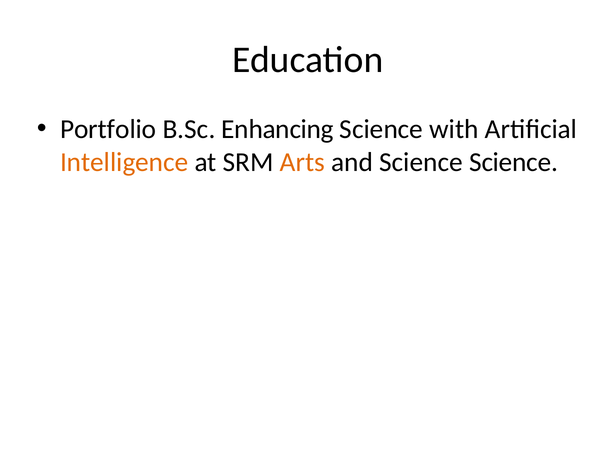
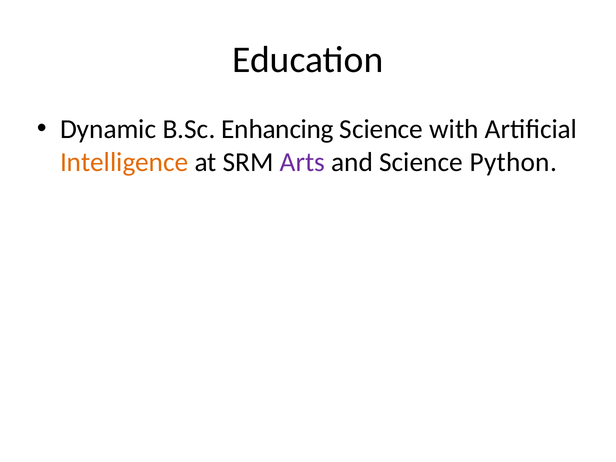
Portfolio: Portfolio -> Dynamic (108, 129)
Arts colour: orange -> purple (302, 162)
Science Science: Science -> Python (513, 162)
